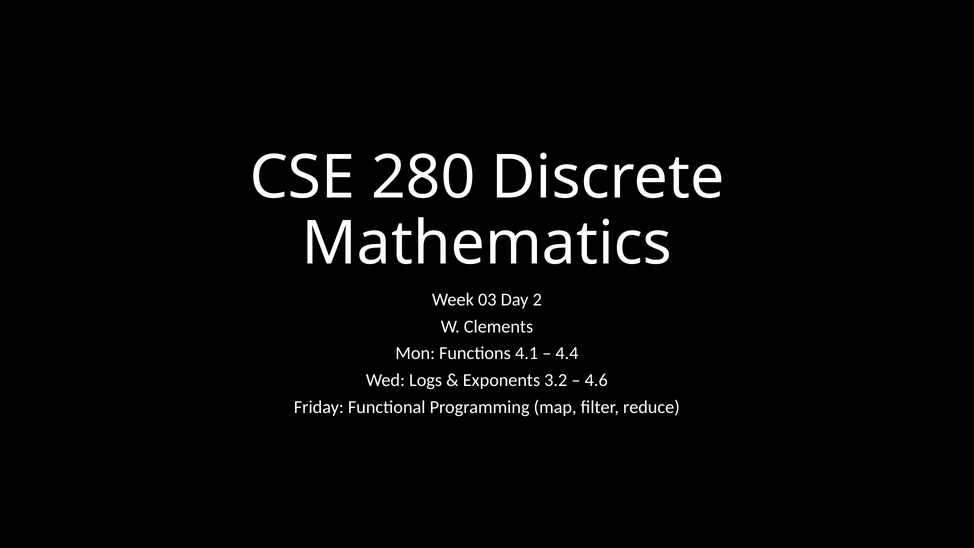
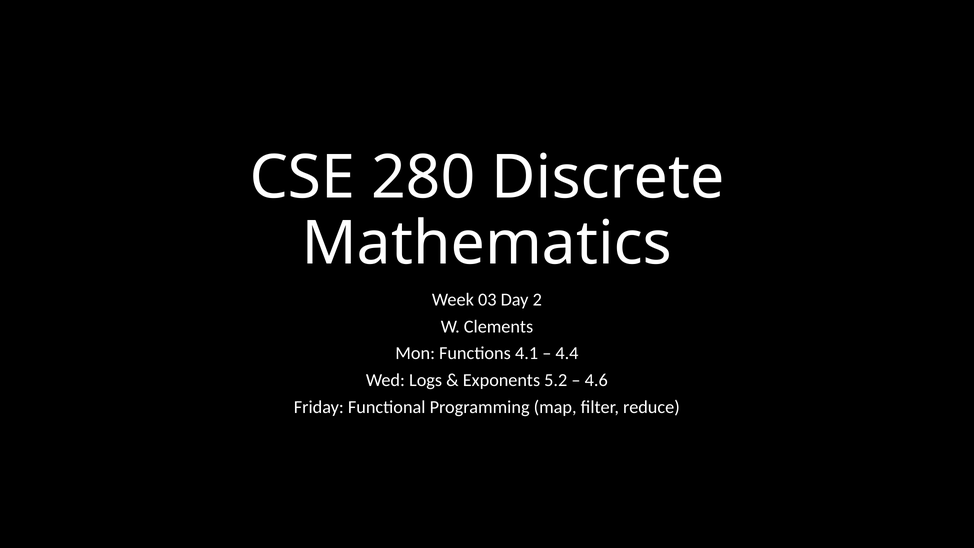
3.2: 3.2 -> 5.2 (556, 380)
